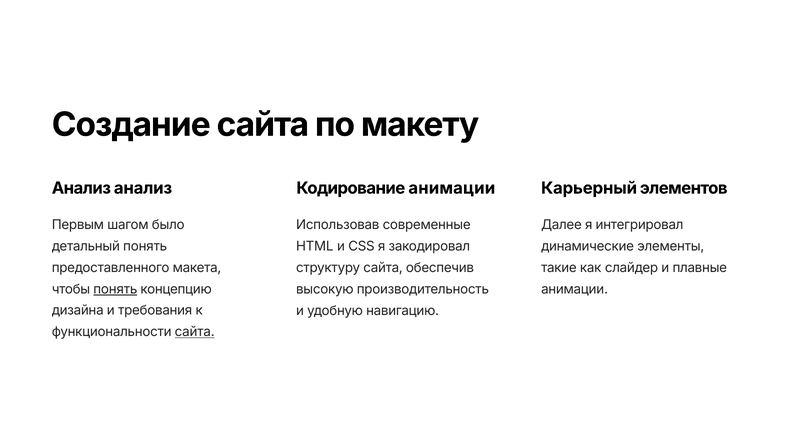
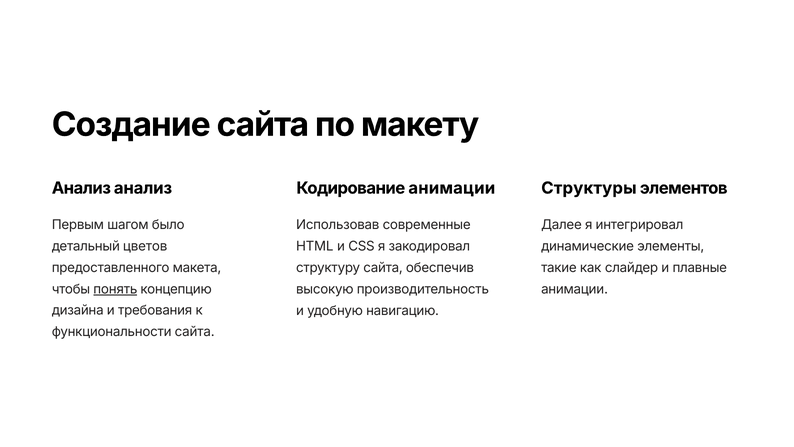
Карьерный: Карьерный -> Структуры (589, 188)
детальный понять: понять -> цветов (145, 246)
сайта underline: present -> none (195, 332)
